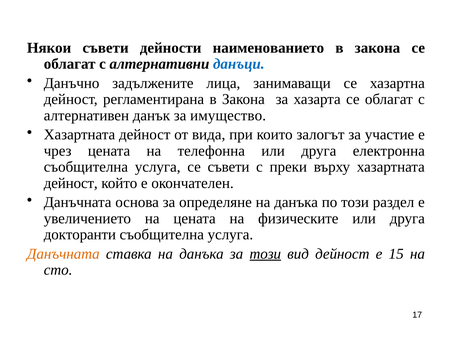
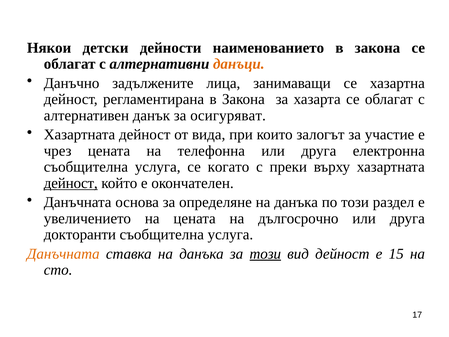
Някои съвети: съвети -> детски (106, 48)
данъци colour: blue -> orange (239, 64)
имущество: имущество -> осигуряват (228, 115)
се съвети: съвети -> когато (228, 167)
дейност underline: none -> present (71, 183)
физическите: физическите -> дългосрочно (298, 218)
